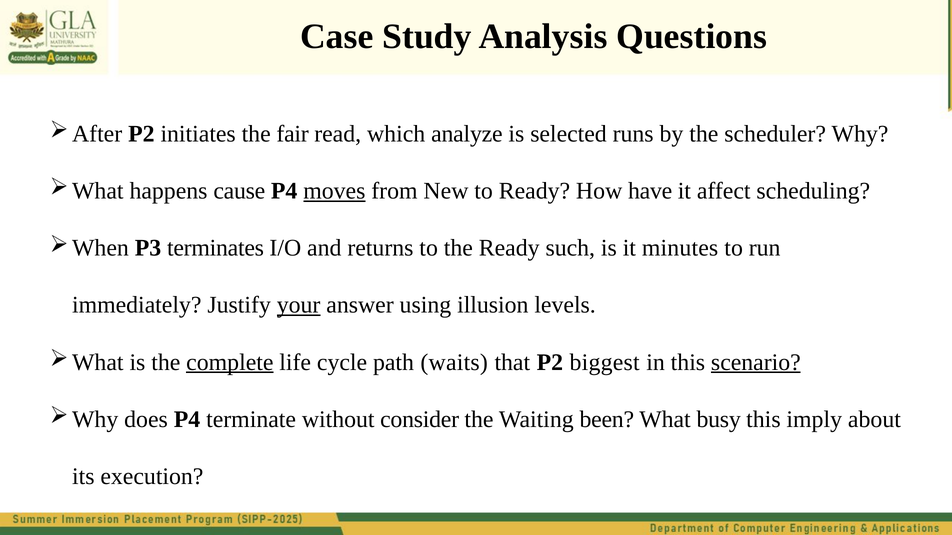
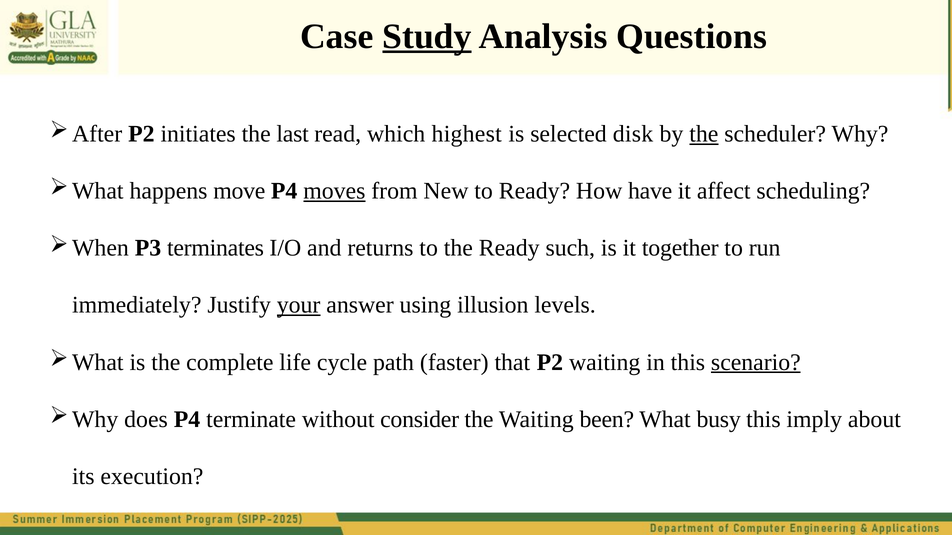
Study underline: none -> present (427, 36)
fair: fair -> last (293, 134)
analyze: analyze -> highest (467, 134)
runs: runs -> disk (633, 134)
the underline: none -> present (704, 134)
cause: cause -> move (239, 191)
minutes: minutes -> together (680, 248)
complete underline: present -> none (230, 363)
waits: waits -> faster (454, 363)
P2 biggest: biggest -> waiting (605, 363)
